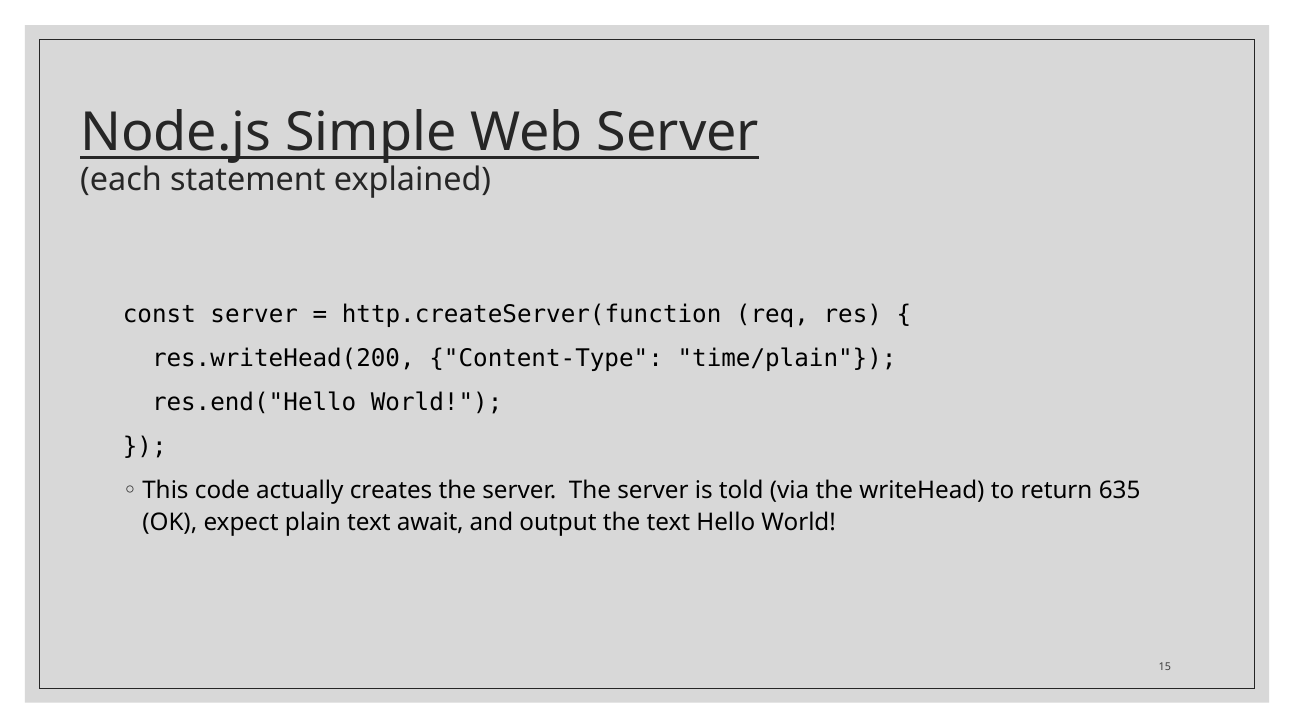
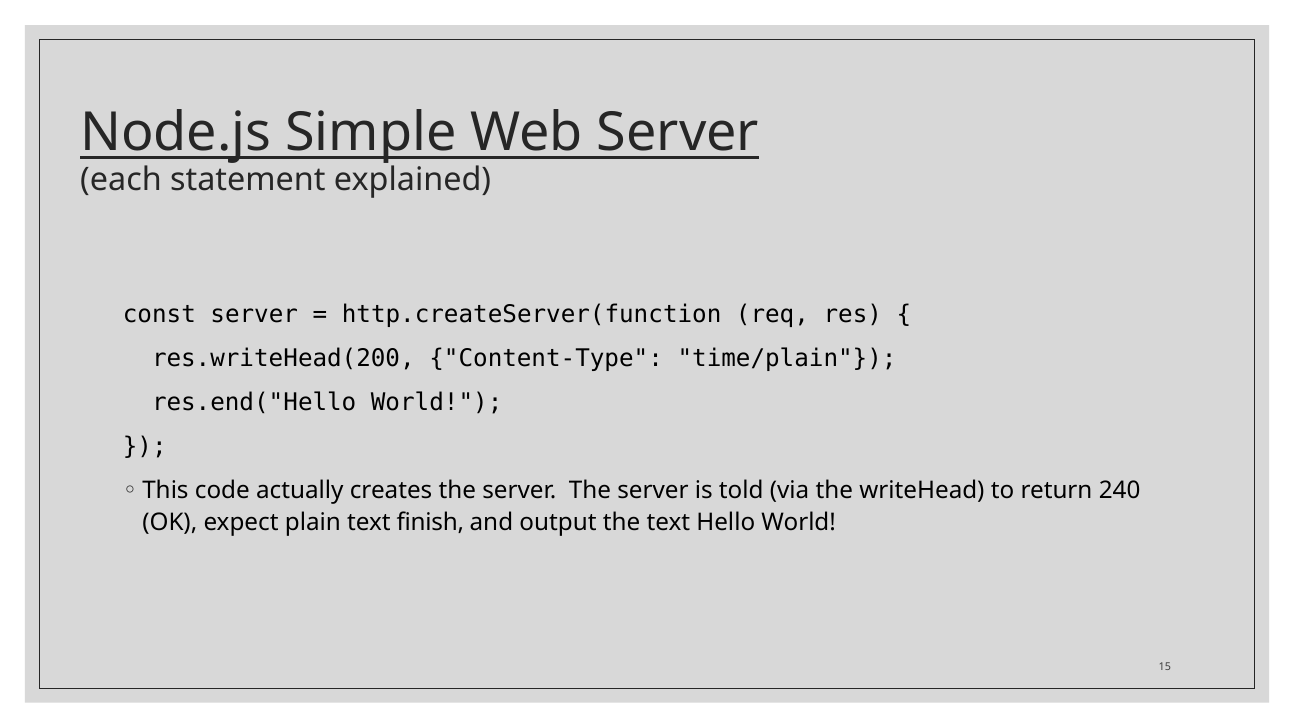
635: 635 -> 240 (1120, 491)
await: await -> finish (430, 523)
